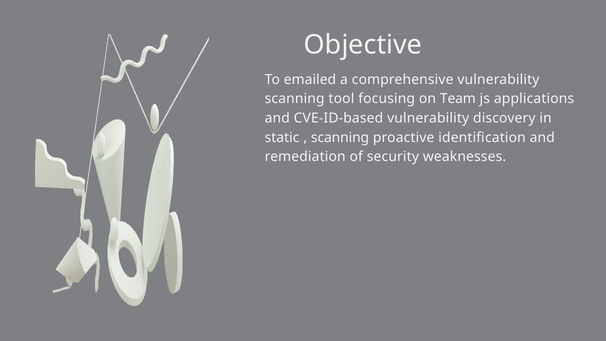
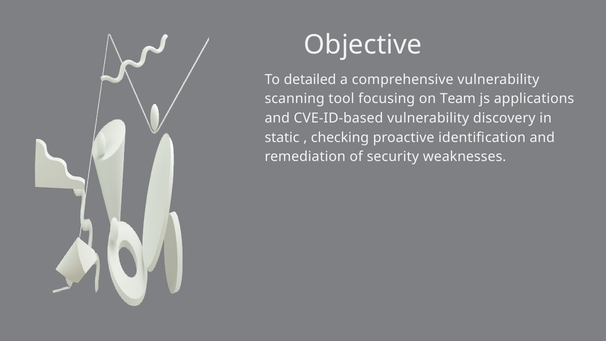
emailed: emailed -> detailed (310, 79)
scanning: scanning -> checking (340, 137)
